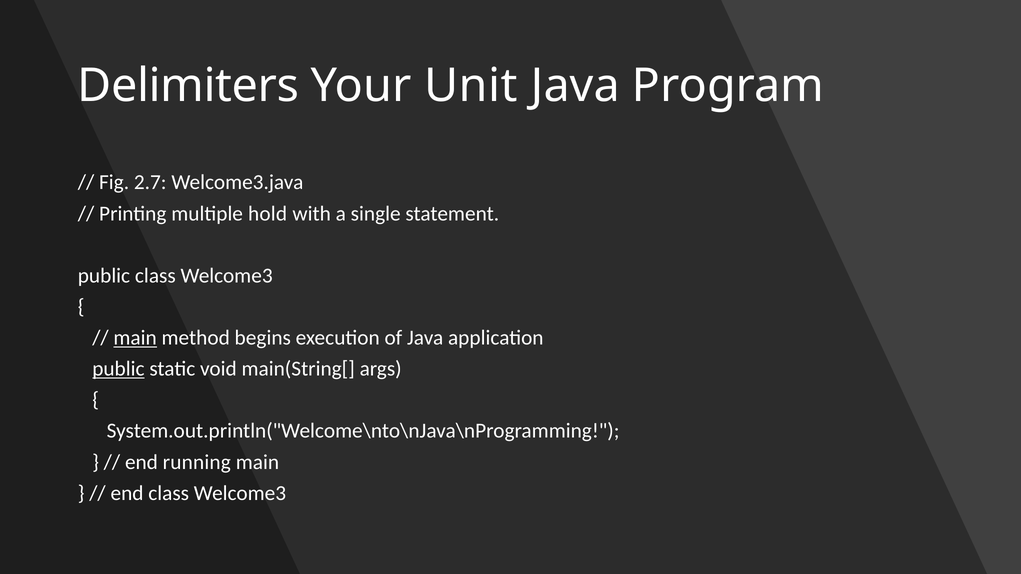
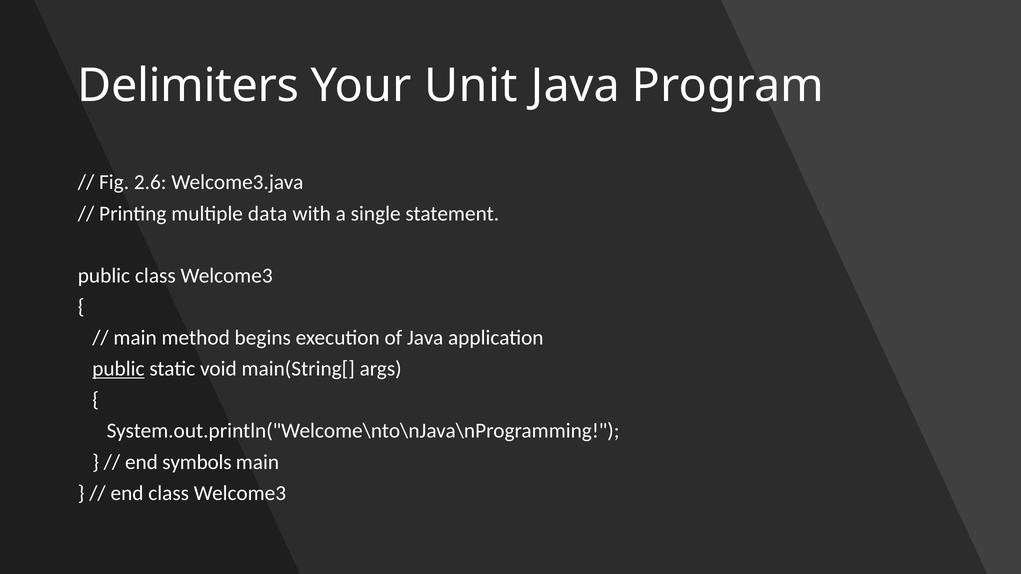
2.7: 2.7 -> 2.6 (150, 183)
hold: hold -> data (268, 214)
main underline: present -> none (135, 338)
running: running -> symbols (197, 462)
